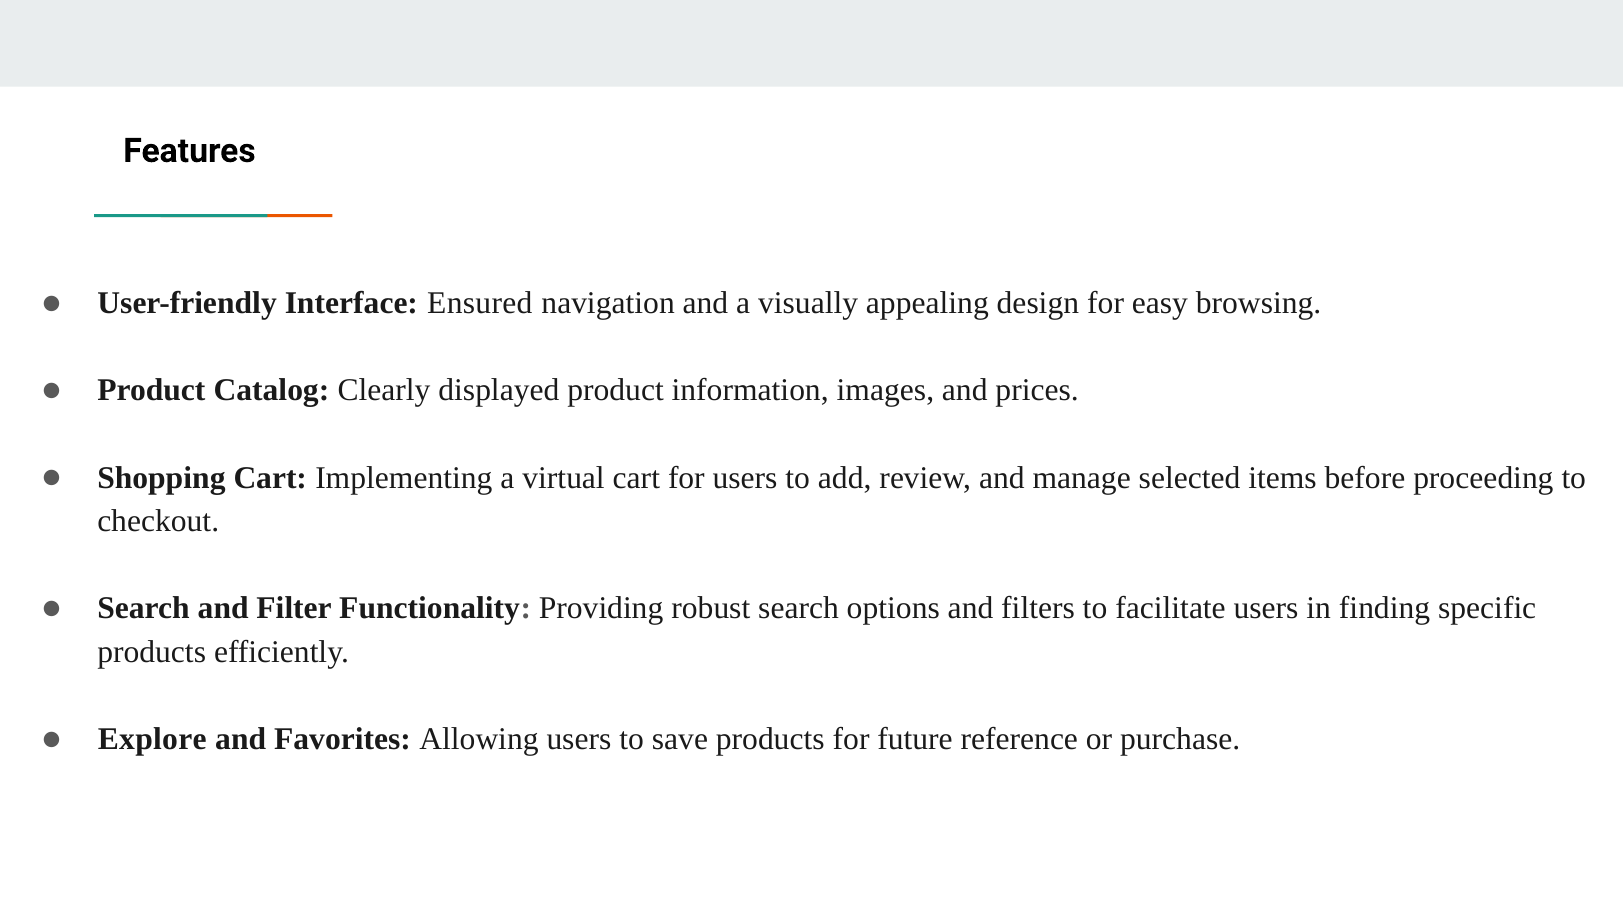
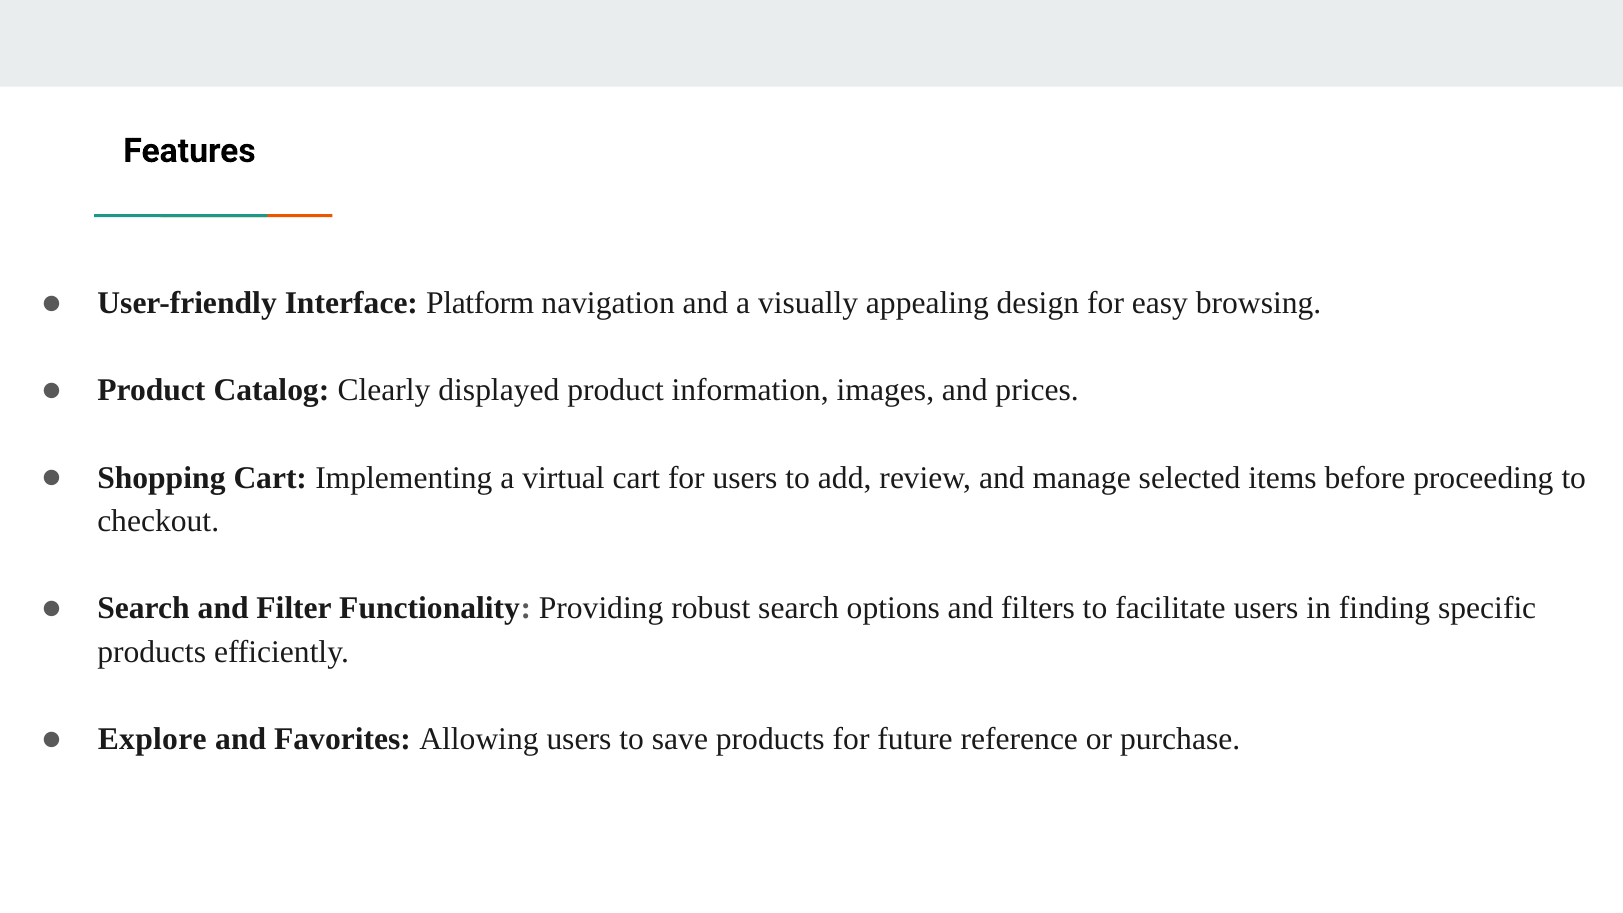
Ensured: Ensured -> Platform (480, 303)
